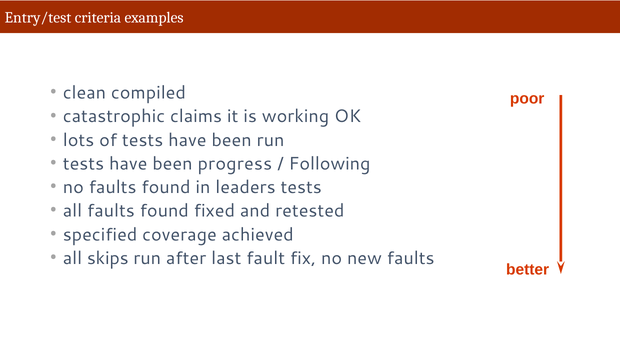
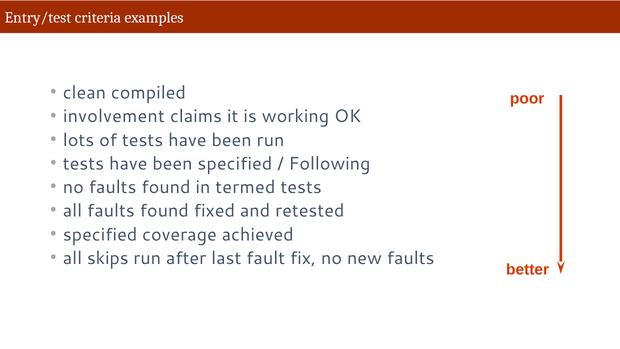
catastrophic: catastrophic -> involvement (114, 116)
been progress: progress -> specified (235, 164)
leaders: leaders -> termed (245, 187)
